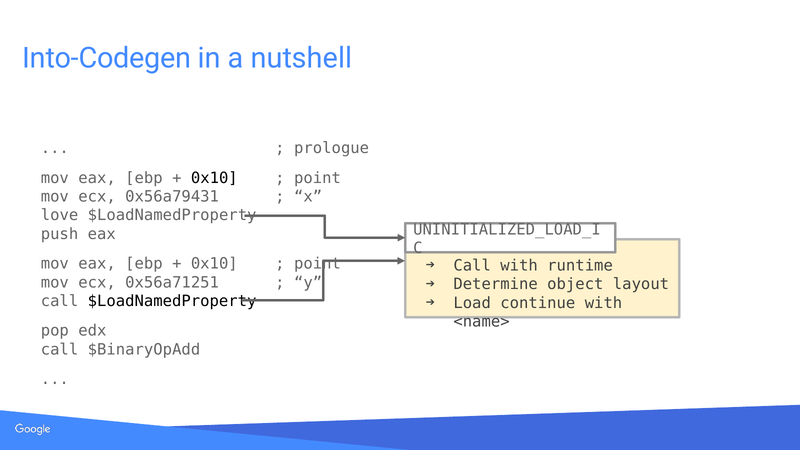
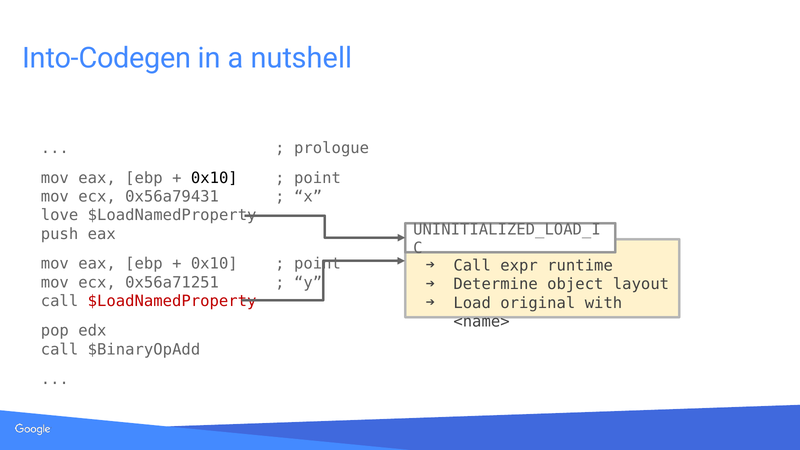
Call with: with -> expr (519, 266)
$LoadNamedProperty colour: black -> red (172, 301)
continue: continue -> original (538, 303)
